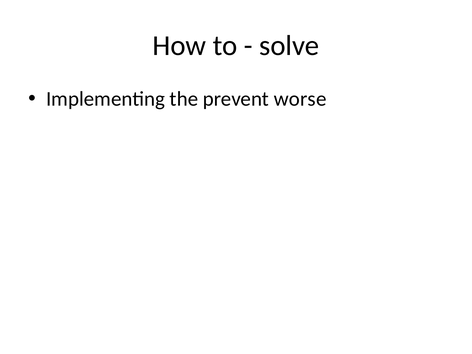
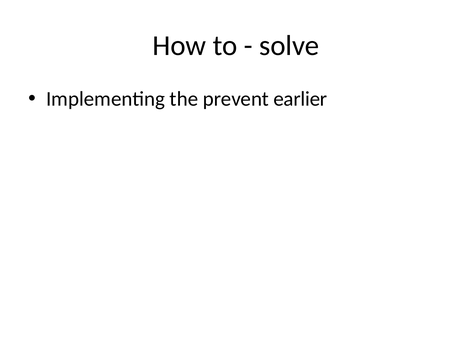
worse: worse -> earlier (300, 99)
